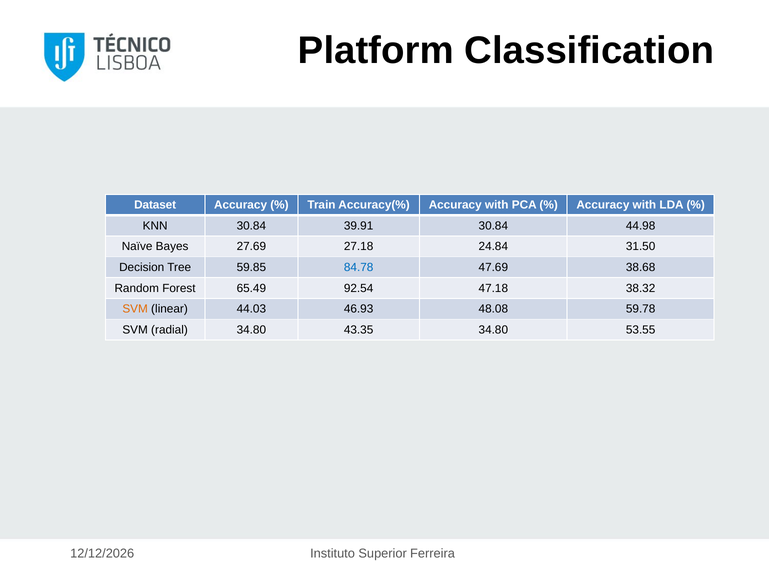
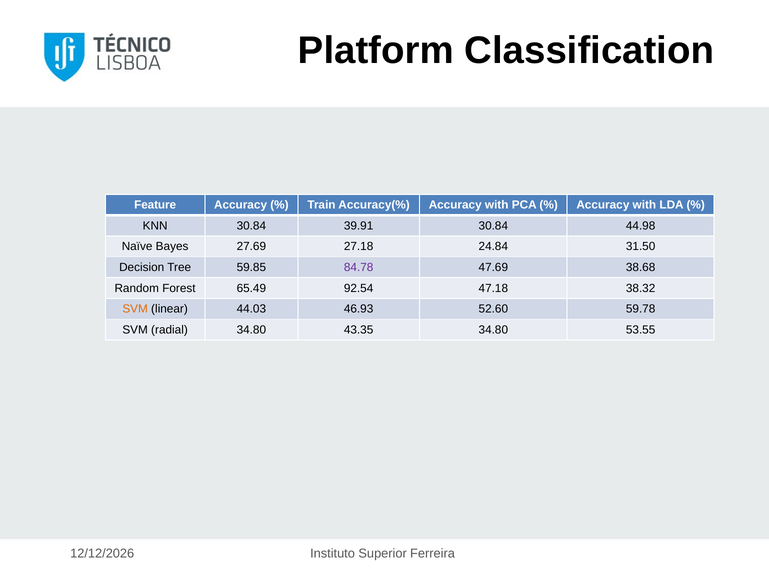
Dataset: Dataset -> Feature (155, 205)
84.78 colour: blue -> purple (359, 267)
48.08: 48.08 -> 52.60 (493, 309)
